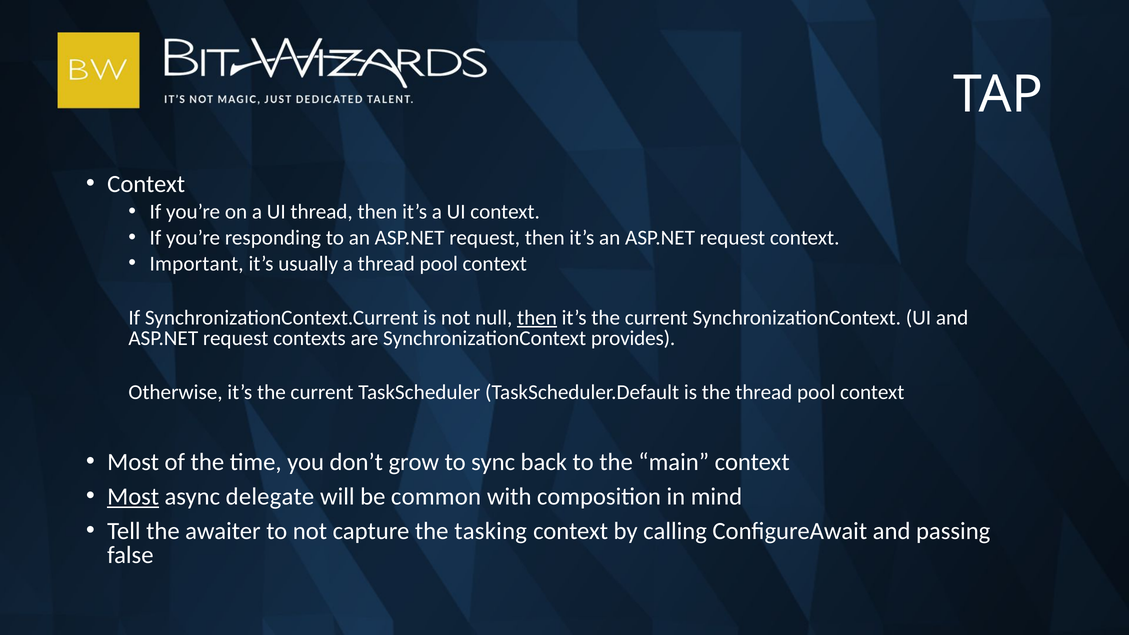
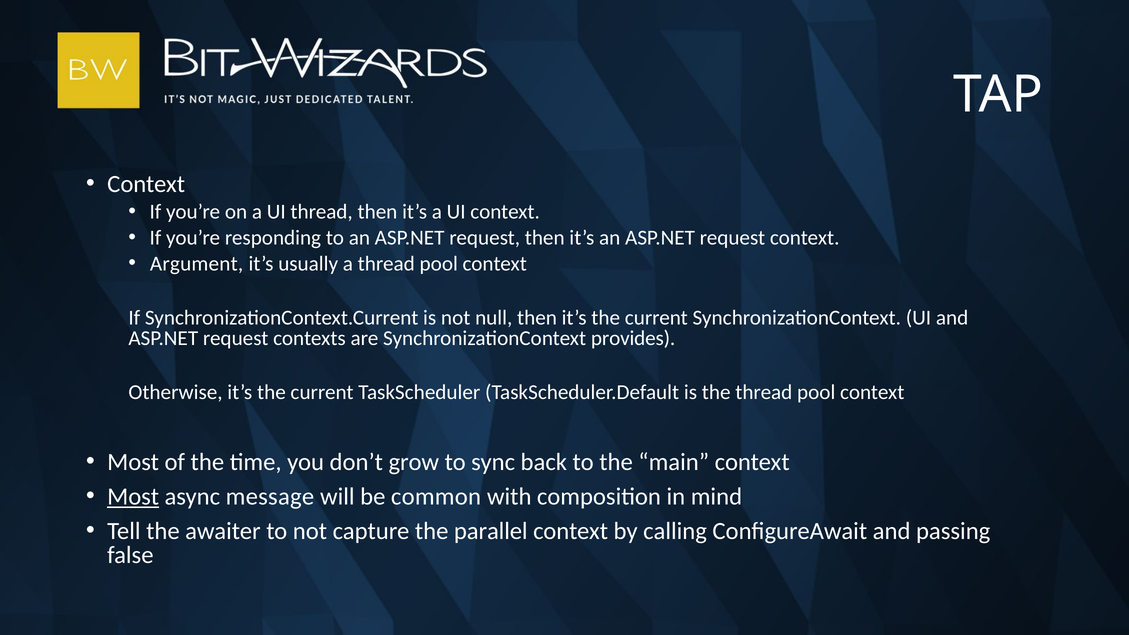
Important: Important -> Argument (197, 264)
then underline: present -> none (537, 318)
delegate: delegate -> message (270, 497)
tasking: tasking -> parallel (491, 531)
